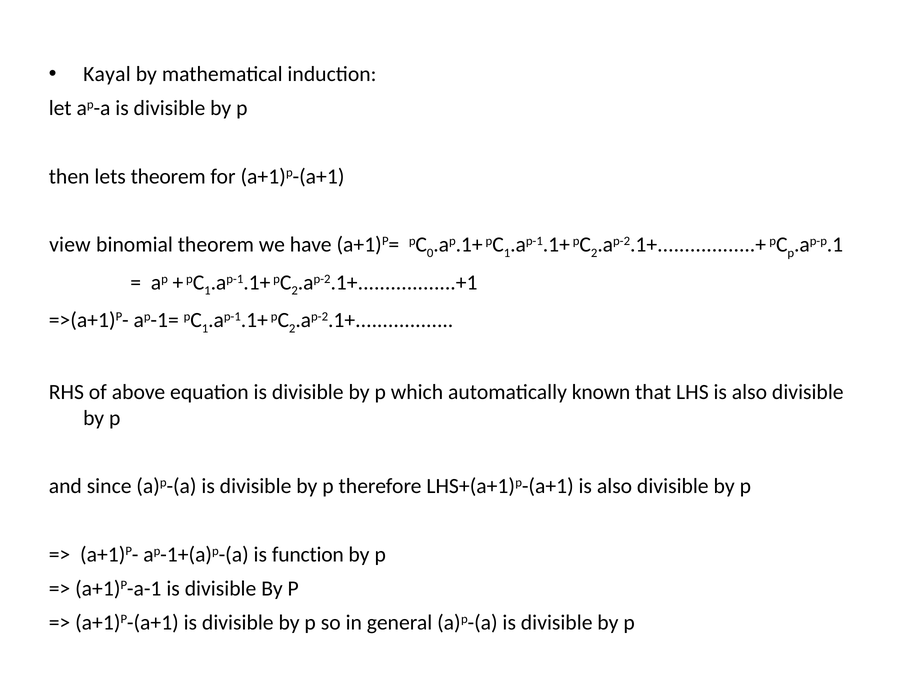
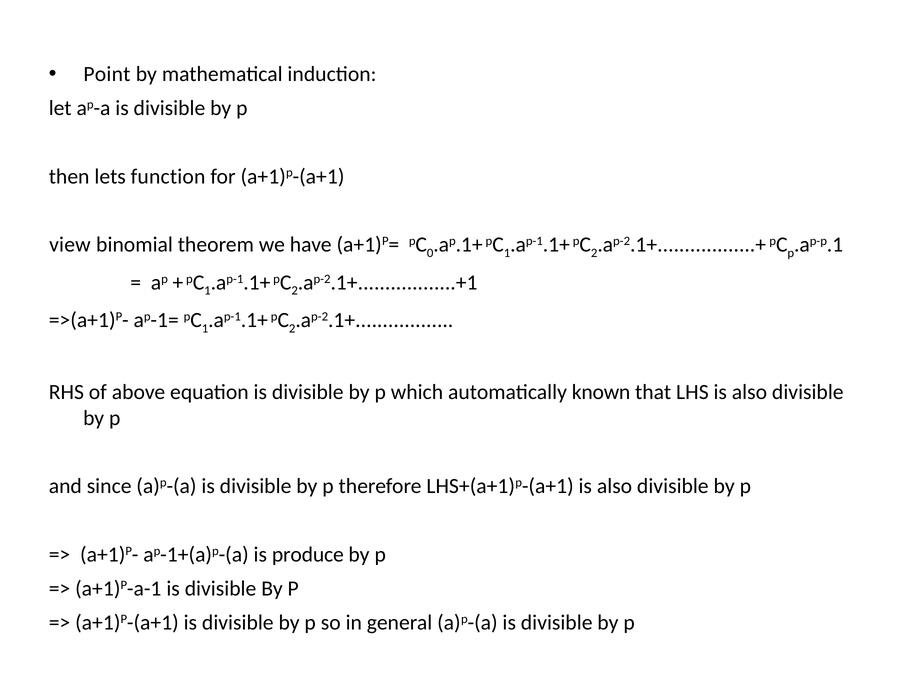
Kayal: Kayal -> Point (107, 74)
lets theorem: theorem -> function (168, 176)
function: function -> produce (308, 555)
